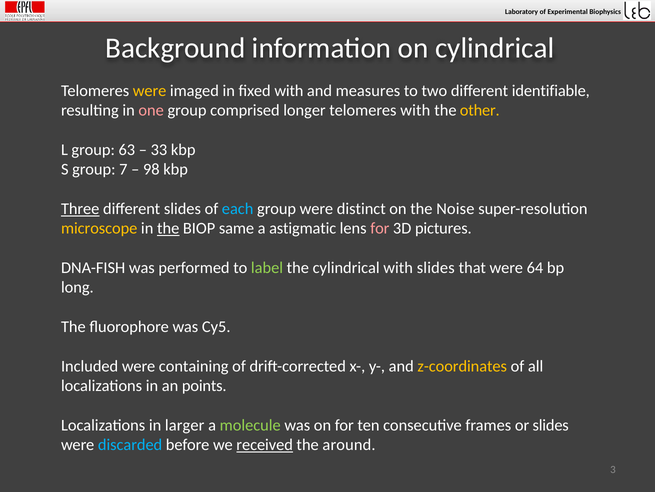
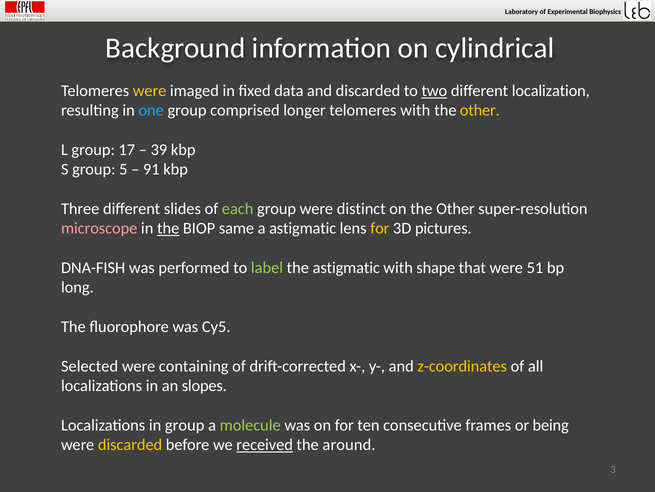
fixed with: with -> data (289, 91)
and measures: measures -> discarded (368, 91)
two underline: none -> present (434, 91)
identifiable: identifiable -> localization (551, 91)
one colour: pink -> light blue (151, 110)
63: 63 -> 17 (127, 150)
33: 33 -> 39 (159, 150)
7: 7 -> 5 (123, 169)
98: 98 -> 91 (151, 169)
Three underline: present -> none (80, 208)
each colour: light blue -> light green (238, 208)
on the Noise: Noise -> Other (455, 208)
microscope colour: yellow -> pink (99, 228)
for colour: pink -> yellow (380, 228)
the cylindrical: cylindrical -> astigmatic (346, 267)
with slides: slides -> shape (436, 267)
64: 64 -> 51 (535, 267)
Included: Included -> Selected (90, 366)
points: points -> slopes (204, 385)
in larger: larger -> group (185, 425)
or slides: slides -> being (551, 425)
discarded colour: light blue -> yellow (130, 444)
